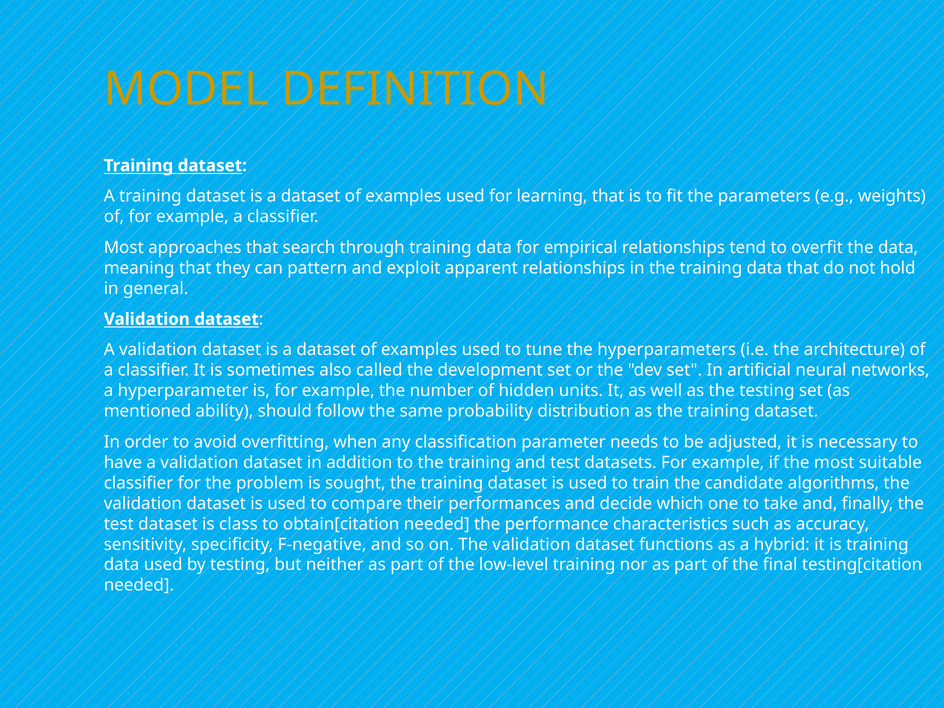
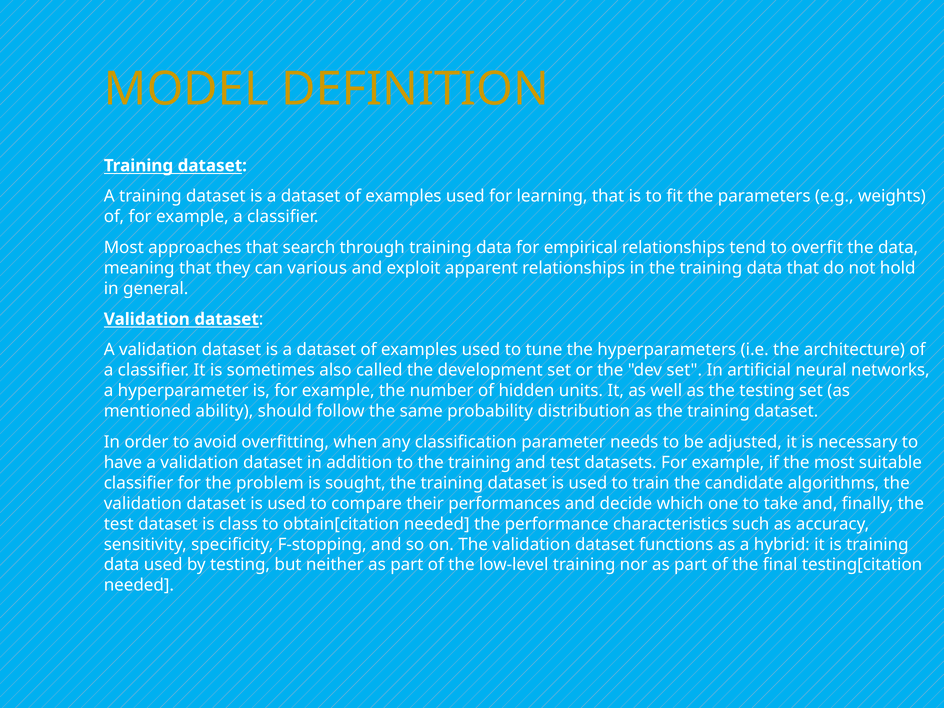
pattern: pattern -> various (317, 268)
F-negative: F-negative -> F-stopping (322, 544)
